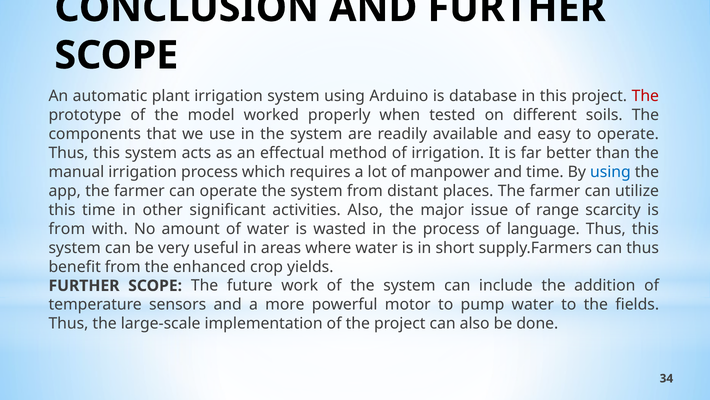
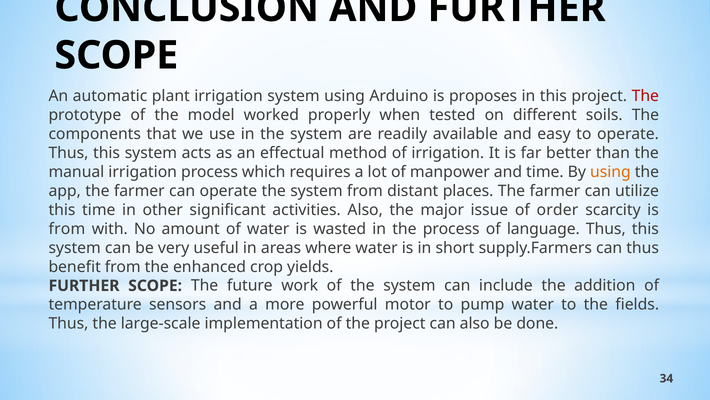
database: database -> proposes (483, 96)
using colour: blue -> orange (610, 172)
range: range -> order (557, 210)
